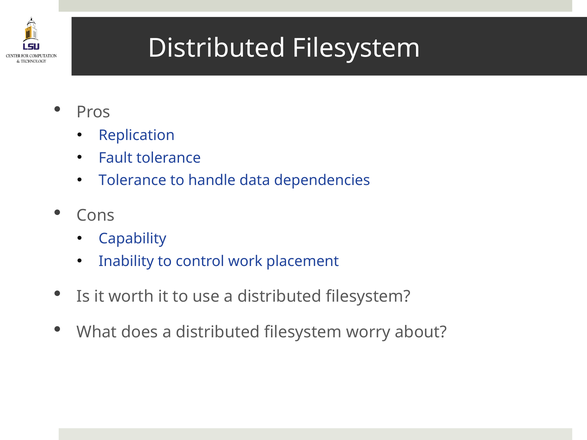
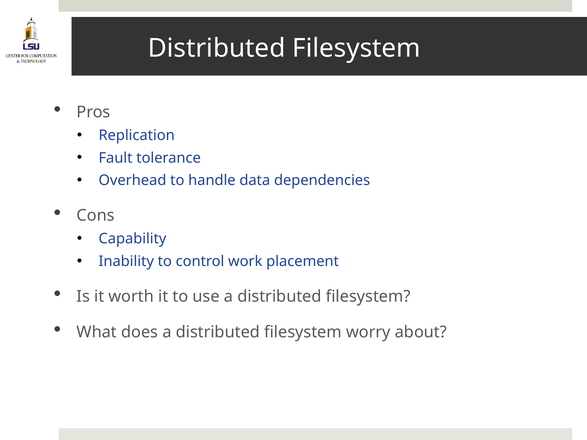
Tolerance: Tolerance -> Overhead (132, 181)
